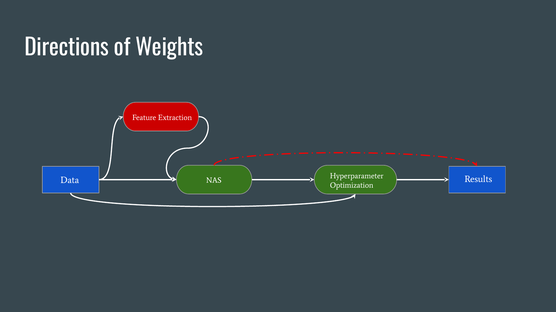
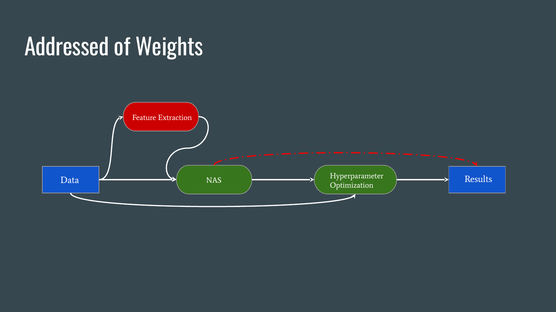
Directions: Directions -> Addressed (67, 48)
